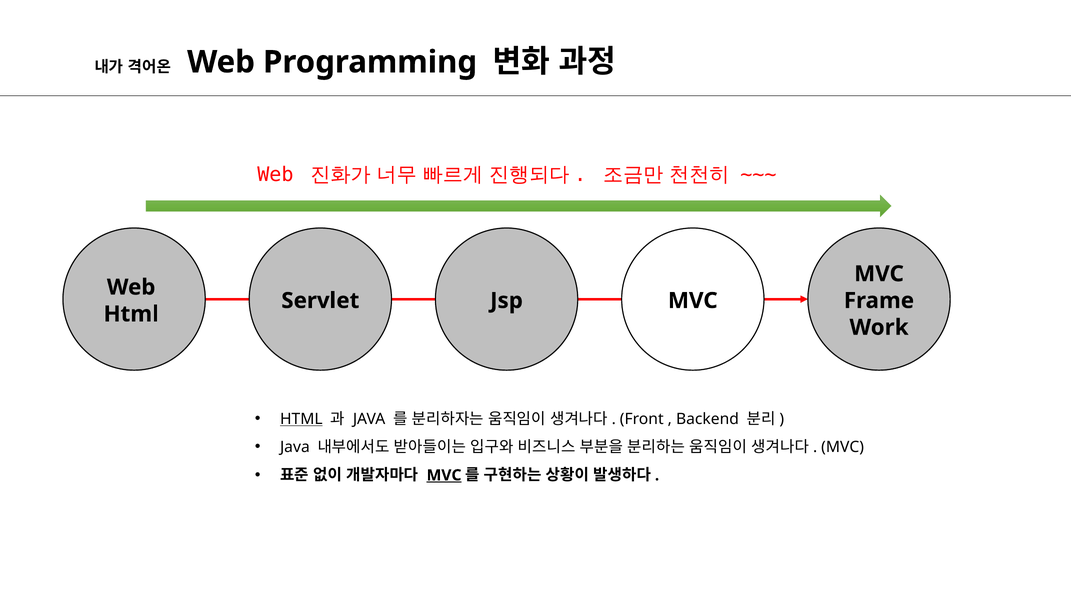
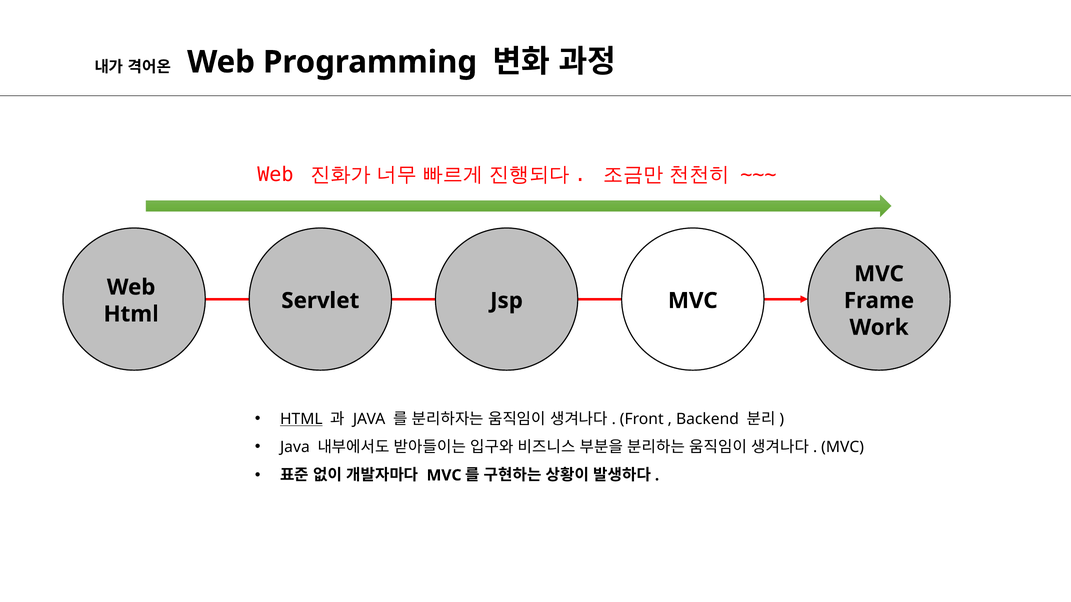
MVC underline: present -> none (444, 476)
